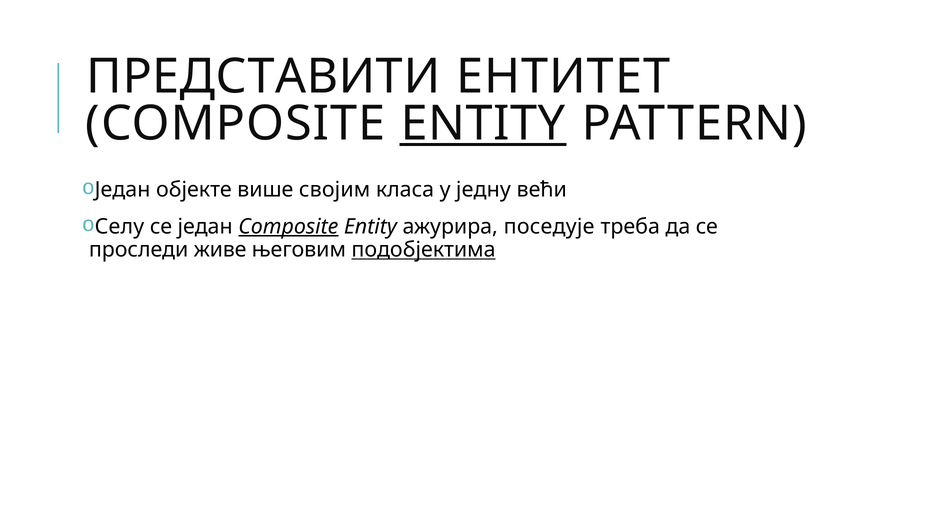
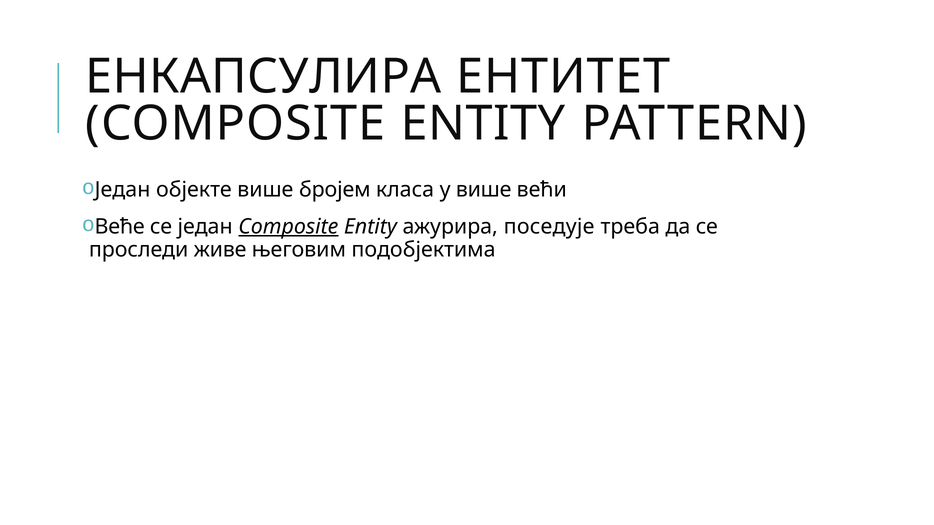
ПРЕДСТАВИТИ: ПРЕДСТАВИТИ -> ЕНКАПСУЛИРА (263, 77)
ENTITY underline: present -> none (483, 124)
својим: својим -> бројем (335, 190)
у једну: једну -> више (484, 190)
Селу: Селу -> Веће (120, 227)
подобјектима underline: present -> none (423, 250)
